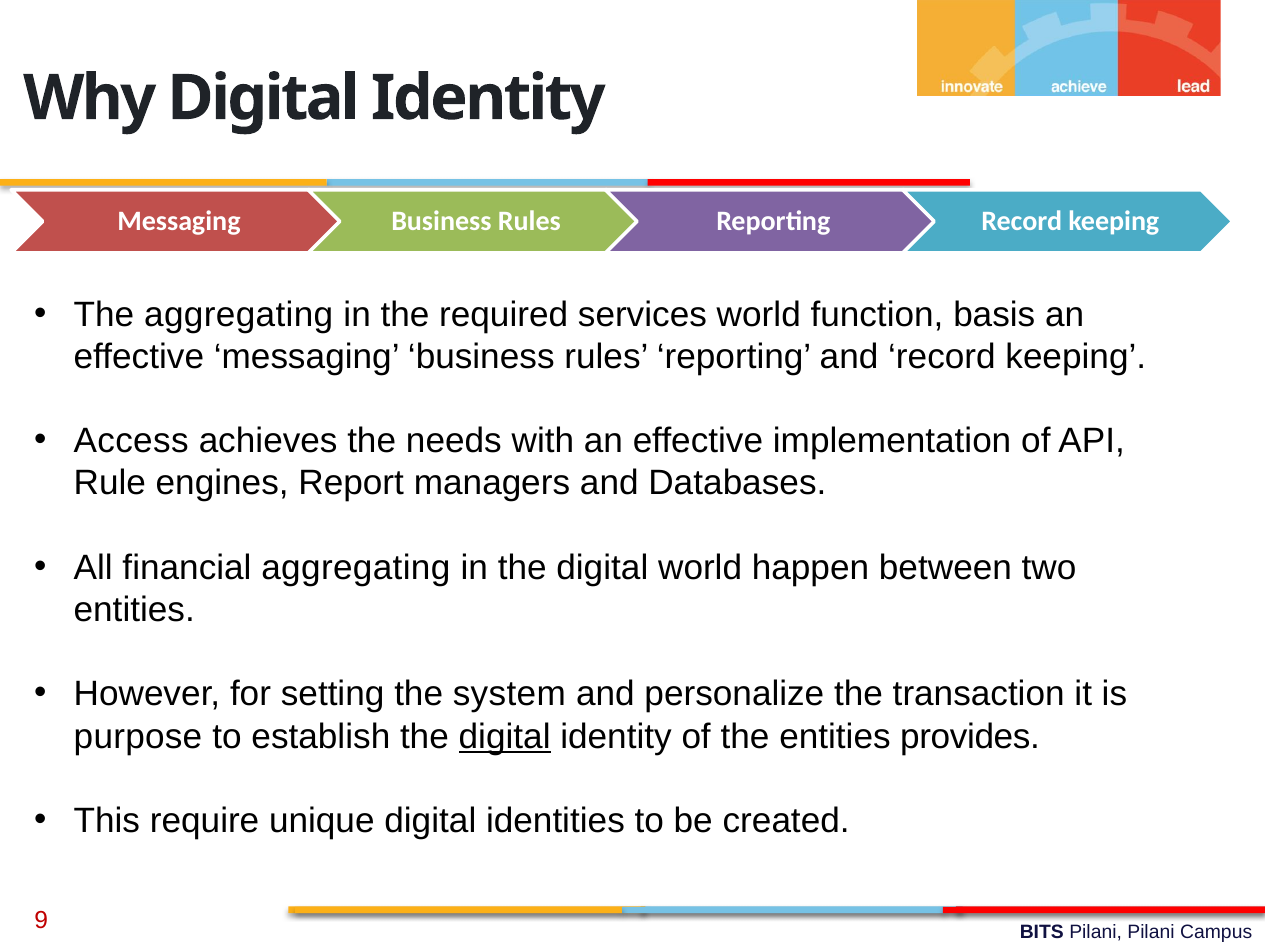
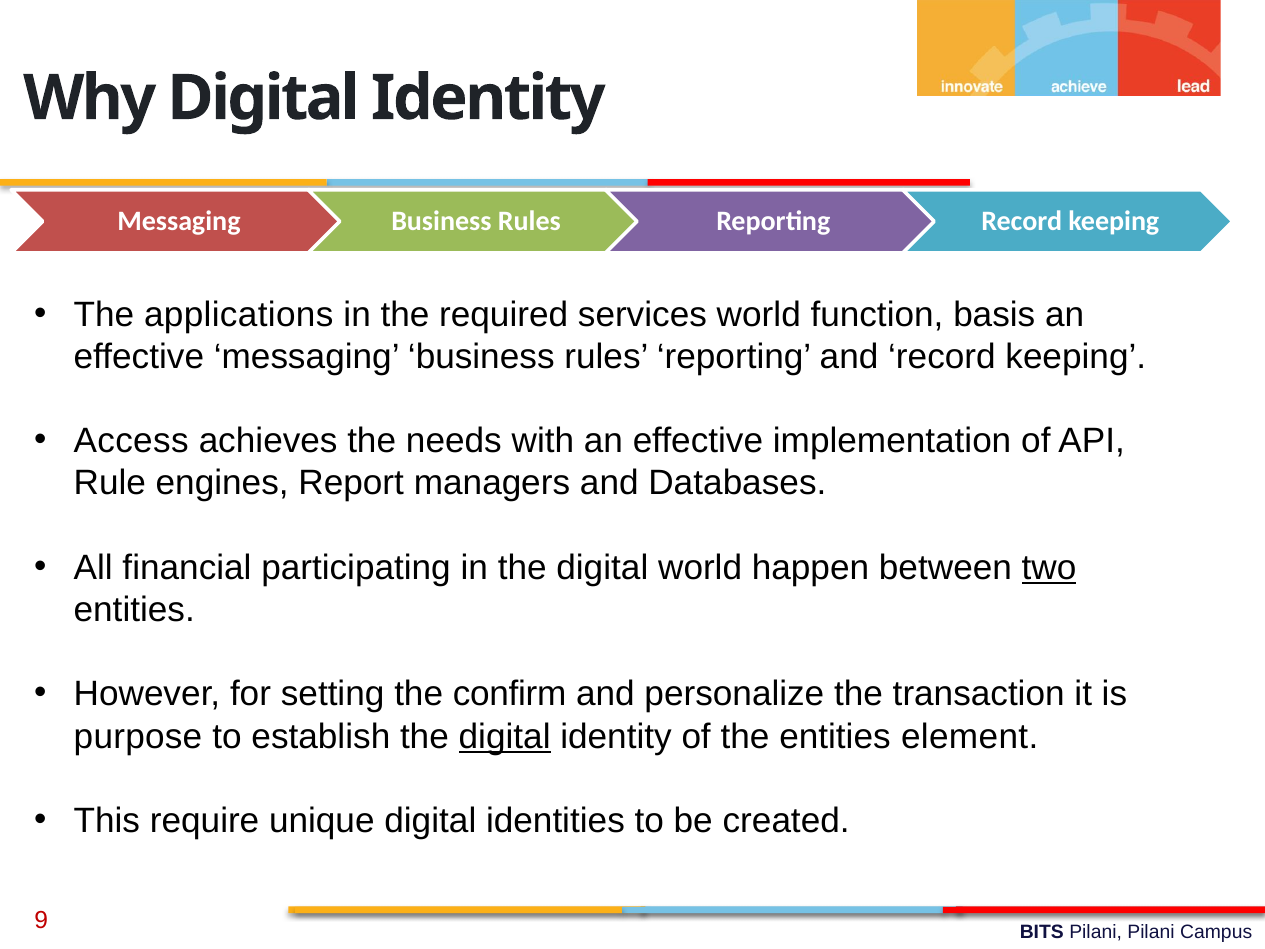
The aggregating: aggregating -> applications (239, 314)
financial aggregating: aggregating -> participating (356, 568)
two underline: none -> present (1049, 568)
system: system -> confirm (510, 694)
provides: provides -> element (970, 736)
